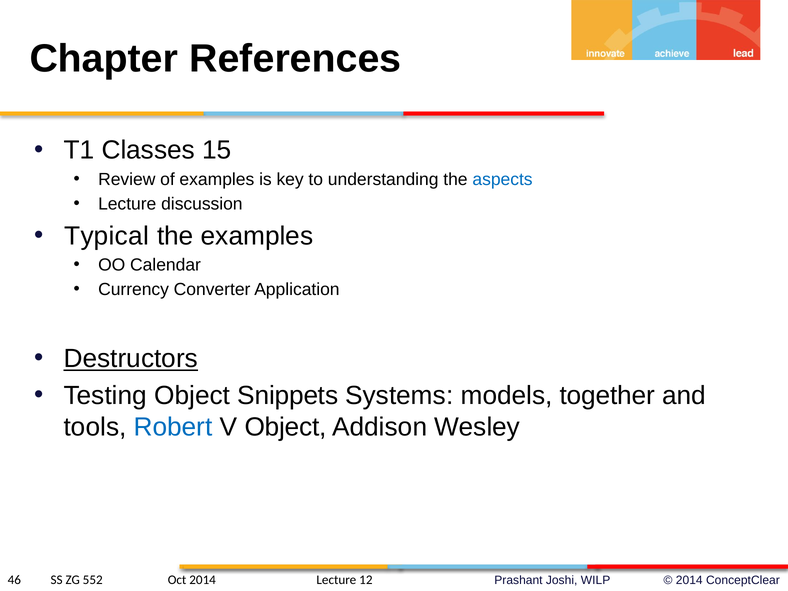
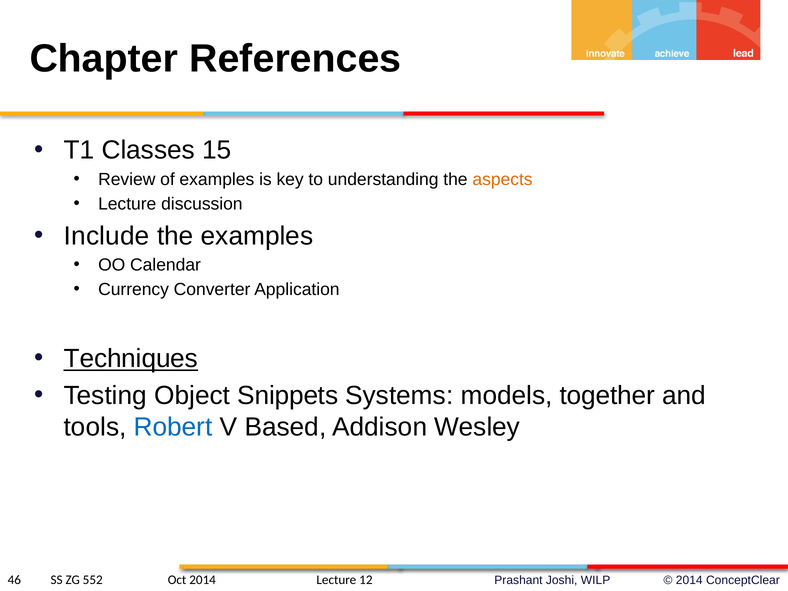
aspects colour: blue -> orange (503, 179)
Typical: Typical -> Include (107, 236)
Destructors: Destructors -> Techniques (131, 359)
V Object: Object -> Based (285, 427)
